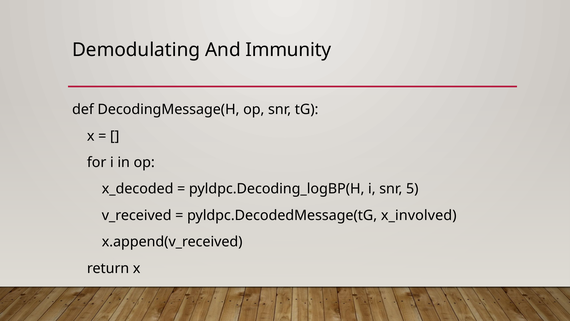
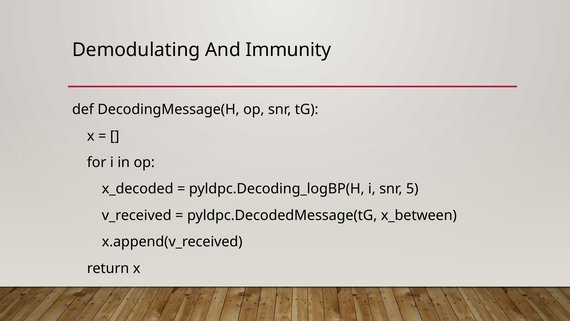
x_involved: x_involved -> x_between (419, 215)
